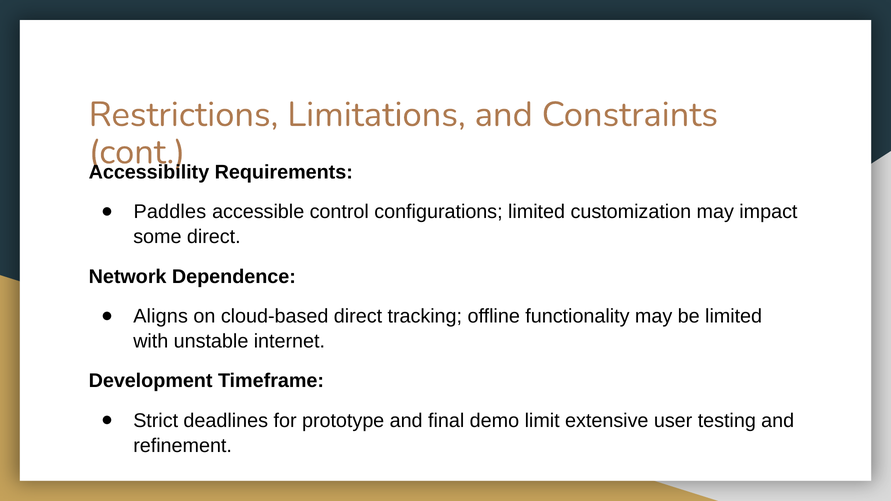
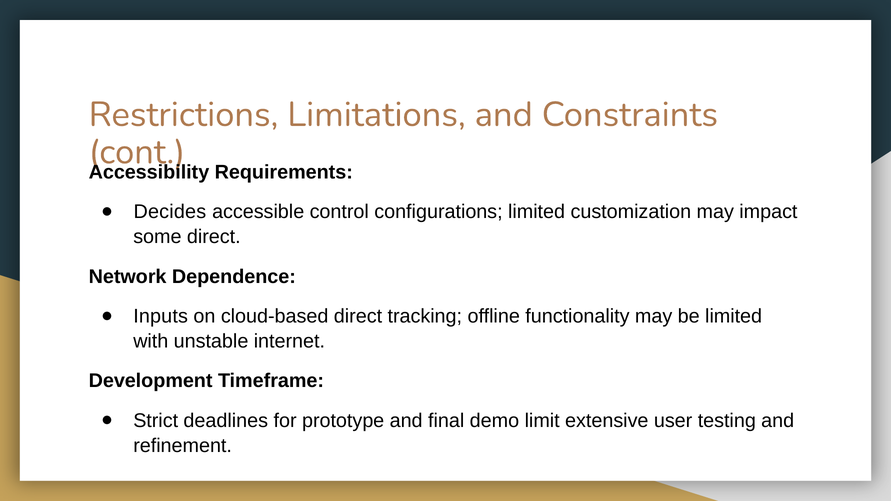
Paddles: Paddles -> Decides (170, 212)
Aligns: Aligns -> Inputs (161, 316)
